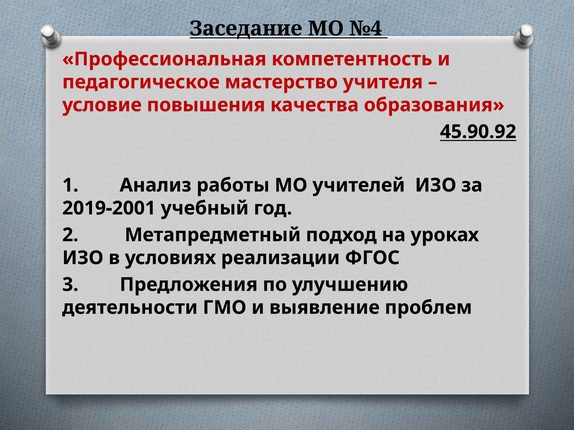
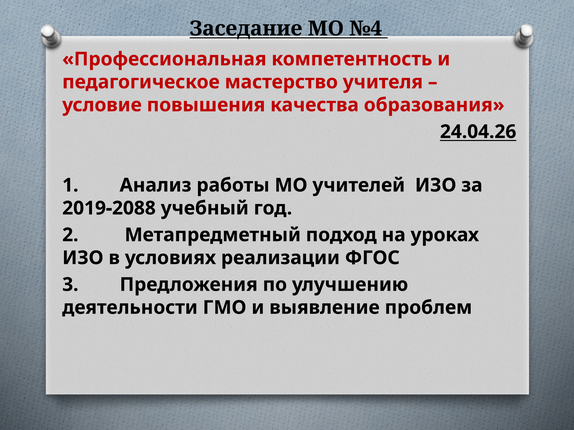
45.90.92: 45.90.92 -> 24.04.26 (478, 132)
2019-2001: 2019-2001 -> 2019-2088 (109, 208)
